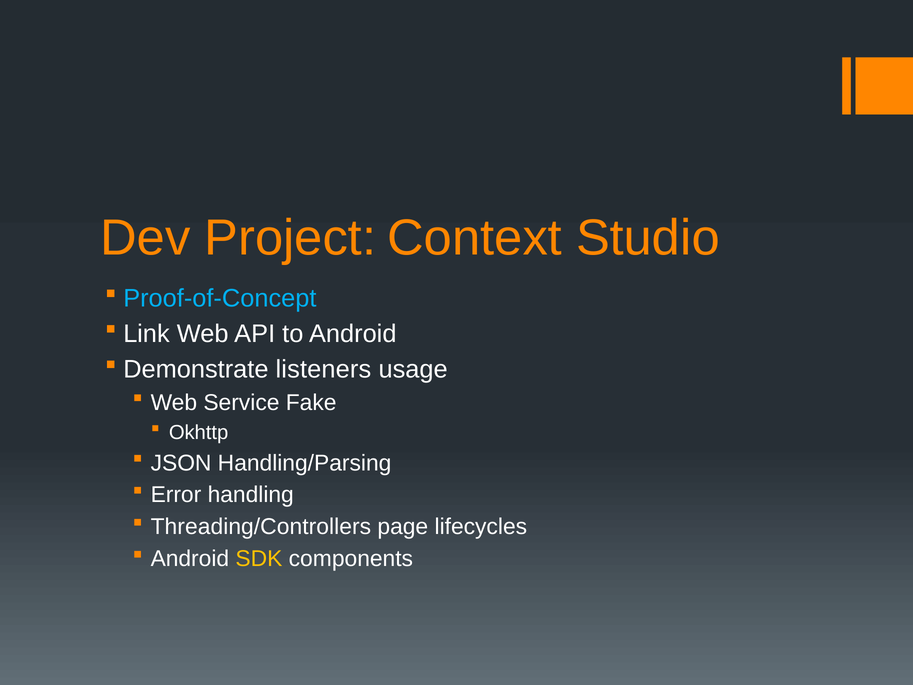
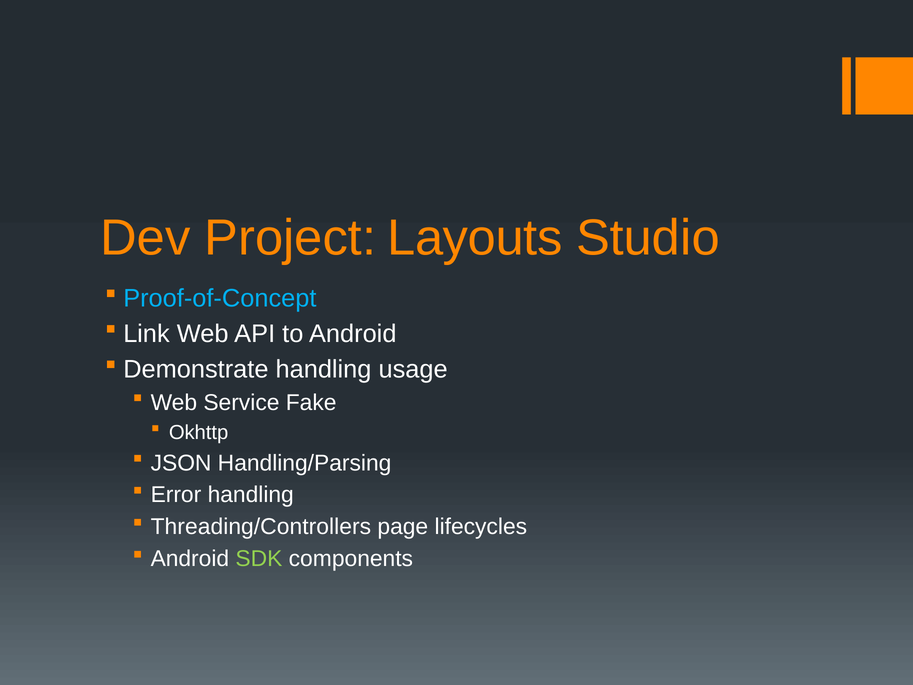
Context: Context -> Layouts (475, 238)
Demonstrate listeners: listeners -> handling (324, 369)
SDK colour: yellow -> light green (259, 559)
